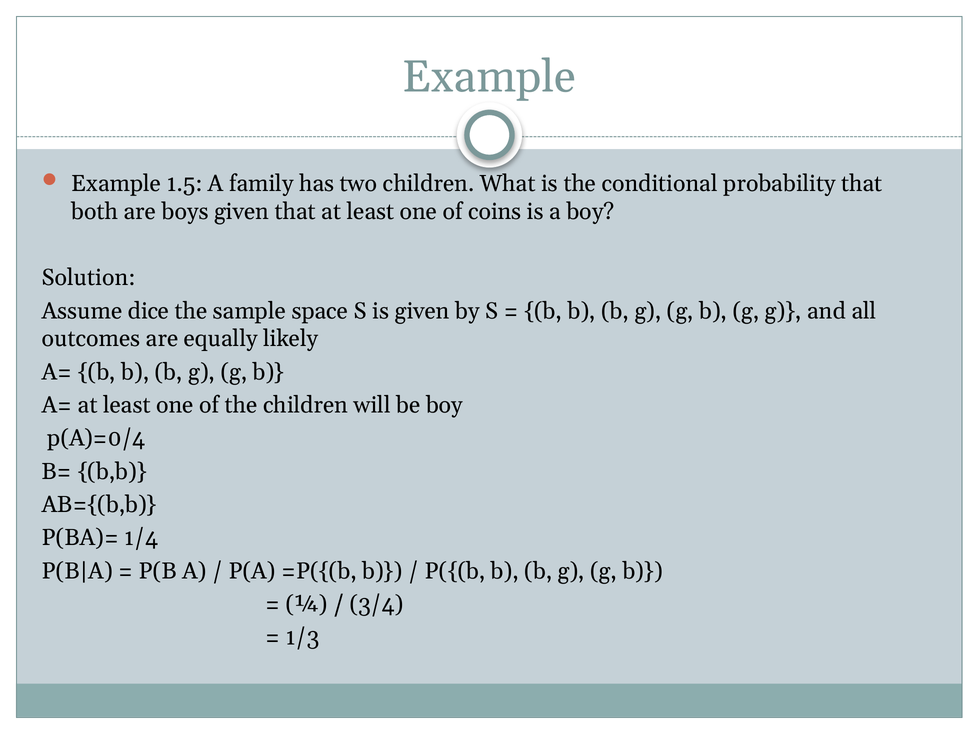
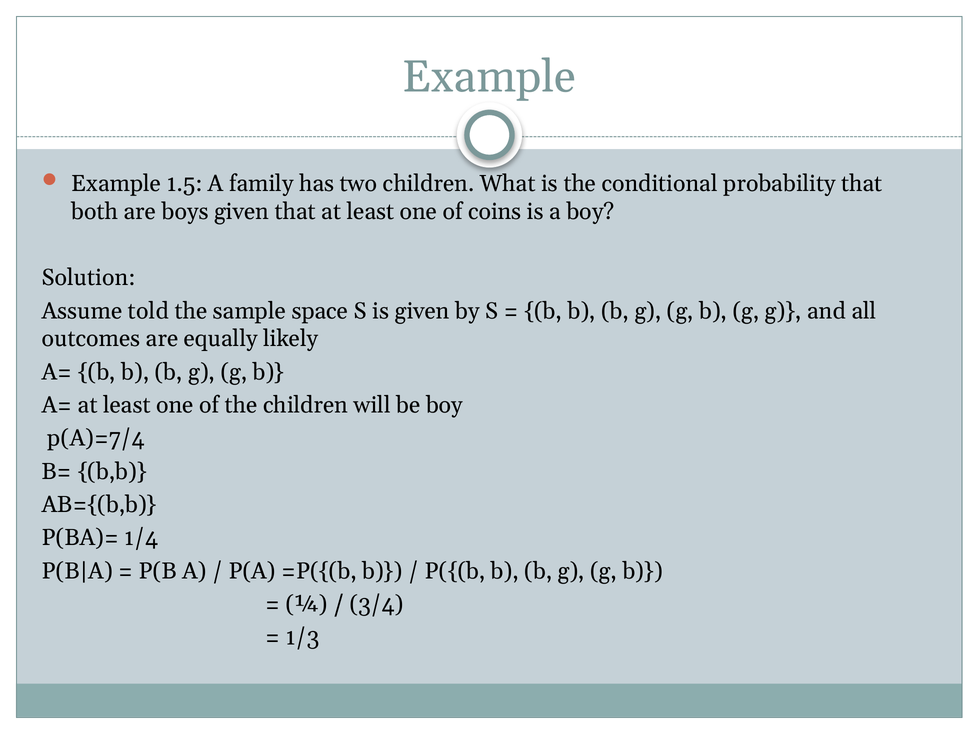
dice: dice -> told (148, 311)
p(A)=0/4: p(A)=0/4 -> p(A)=7/4 (96, 438)
